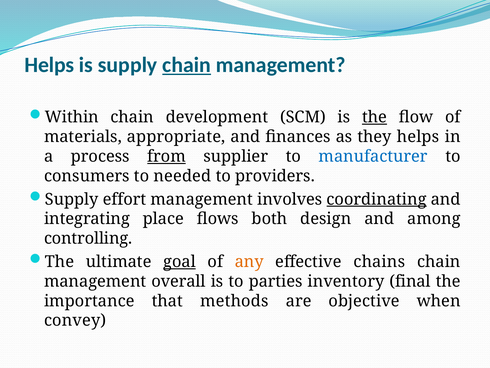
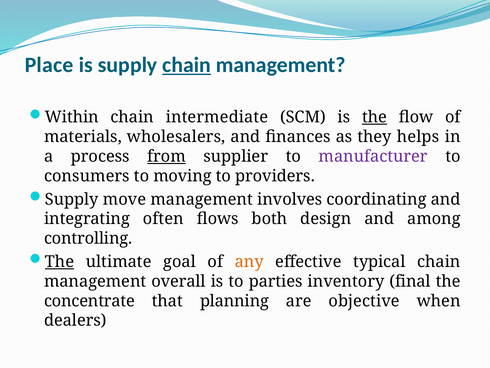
Helps: Helps -> Place (49, 65)
development: development -> intermediate (217, 117)
appropriate: appropriate -> wholesalers (176, 137)
manufacturer colour: blue -> purple (373, 156)
needed: needed -> moving (182, 176)
effort: effort -> move (124, 199)
coordinating underline: present -> none (377, 199)
place: place -> often (163, 219)
The underline: none -> present (60, 261)
goal underline: present -> none (180, 261)
chains: chains -> typical (379, 261)
importance: importance -> concentrate (89, 301)
methods: methods -> planning (234, 301)
convey: convey -> dealers (75, 320)
